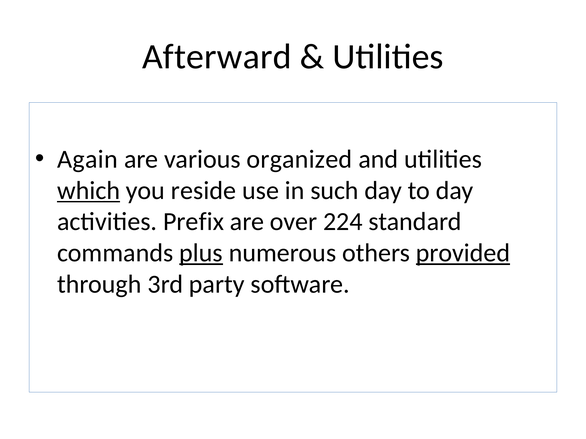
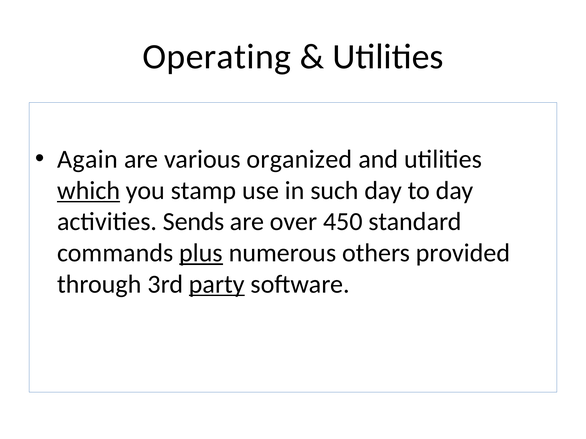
Afterward: Afterward -> Operating (217, 57)
reside: reside -> stamp (204, 191)
Prefix: Prefix -> Sends (194, 222)
224: 224 -> 450 (343, 222)
provided underline: present -> none (463, 253)
party underline: none -> present (217, 284)
